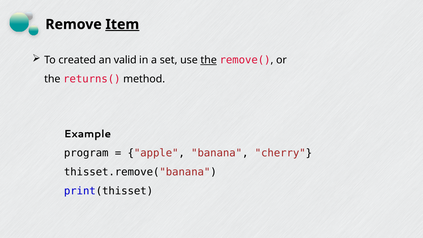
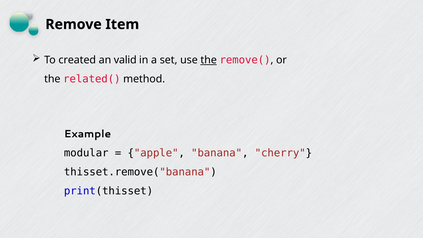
Item underline: present -> none (122, 24)
returns(: returns( -> related( (92, 79)
program: program -> modular (86, 153)
